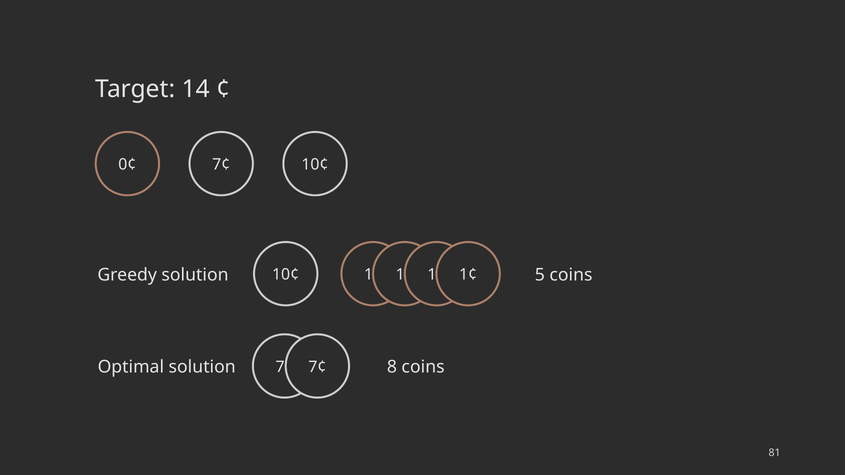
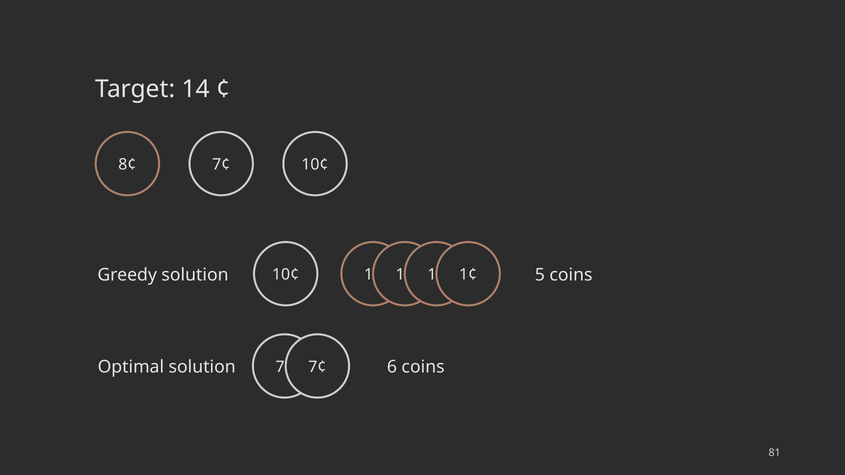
0¢: 0¢ -> 8¢ (127, 165)
8: 8 -> 6 (392, 367)
